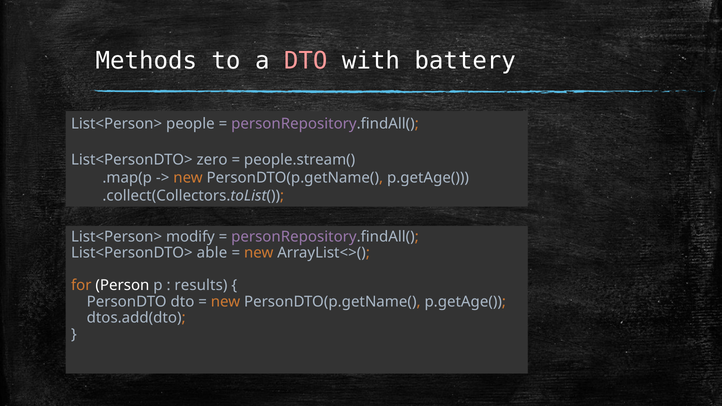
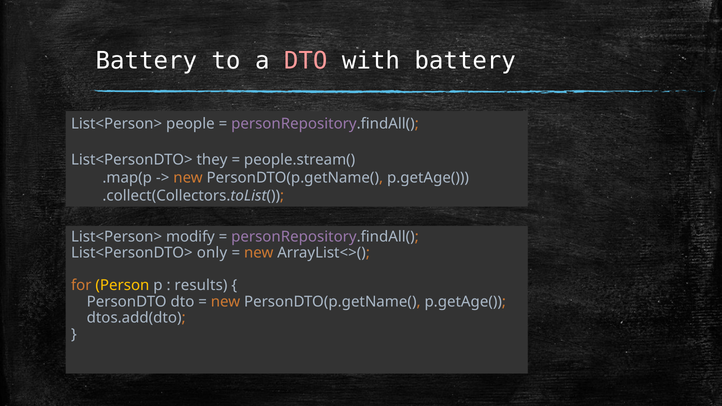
Methods: Methods -> Battery (146, 61)
zero: zero -> they (212, 160)
able: able -> only (212, 253)
Person colour: white -> yellow (122, 286)
